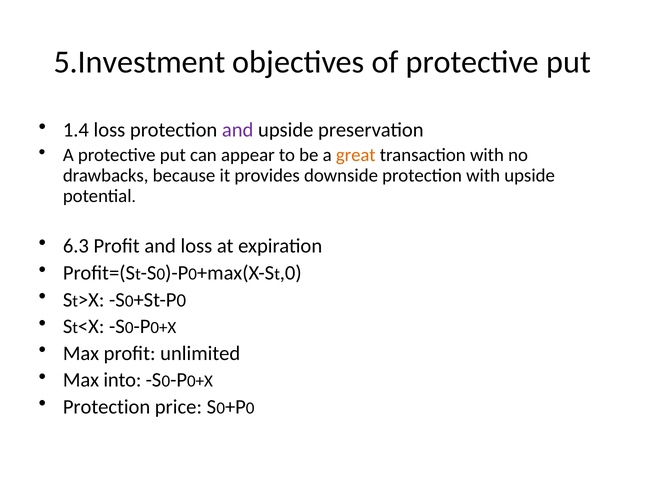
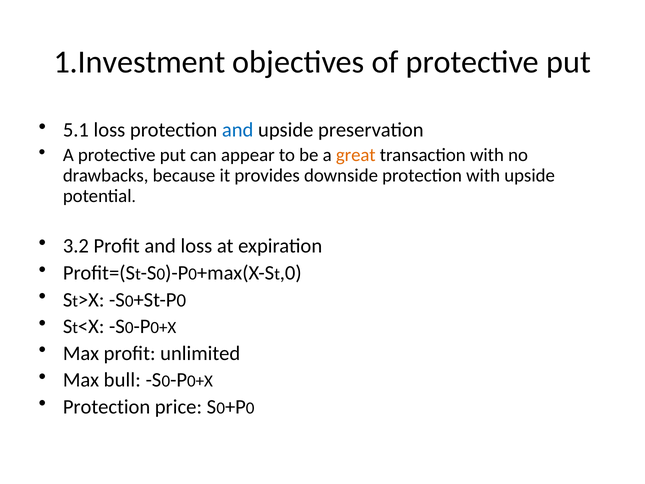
5.Investment: 5.Investment -> 1.Investment (139, 62)
1.4: 1.4 -> 5.1 (76, 130)
and colour: purple -> blue (238, 130)
6.3: 6.3 -> 3.2 (76, 246)
into: into -> bull (122, 380)
